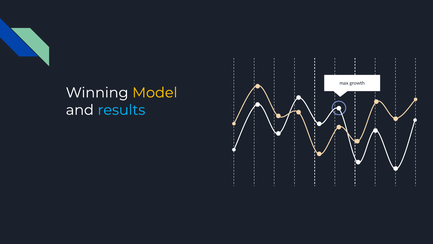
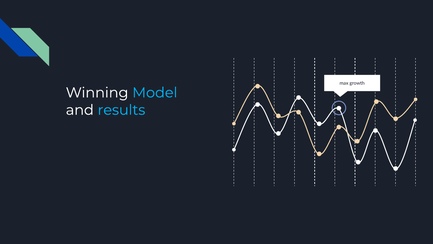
Model colour: yellow -> light blue (155, 93)
